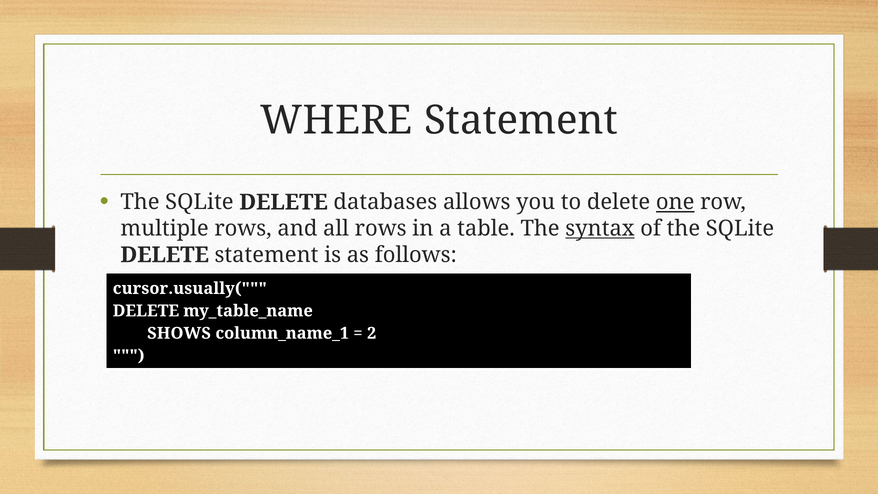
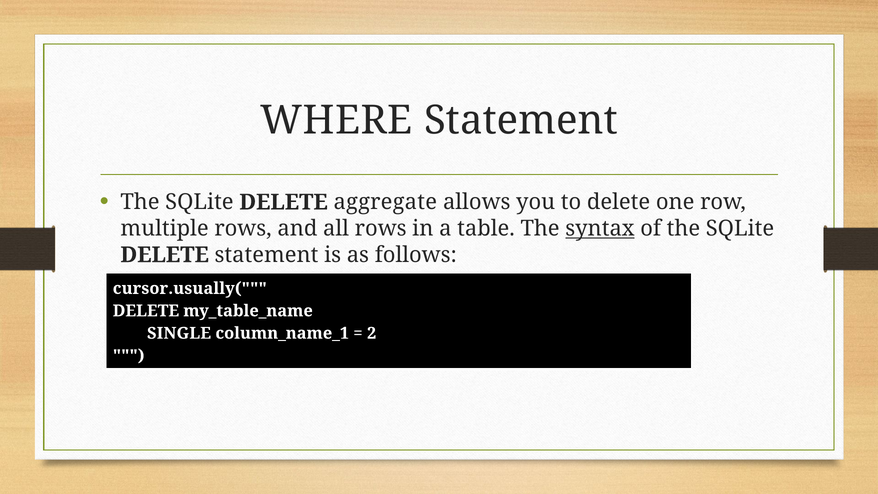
databases: databases -> aggregate (385, 202)
one underline: present -> none (675, 202)
SHOWS: SHOWS -> SINGLE (179, 333)
